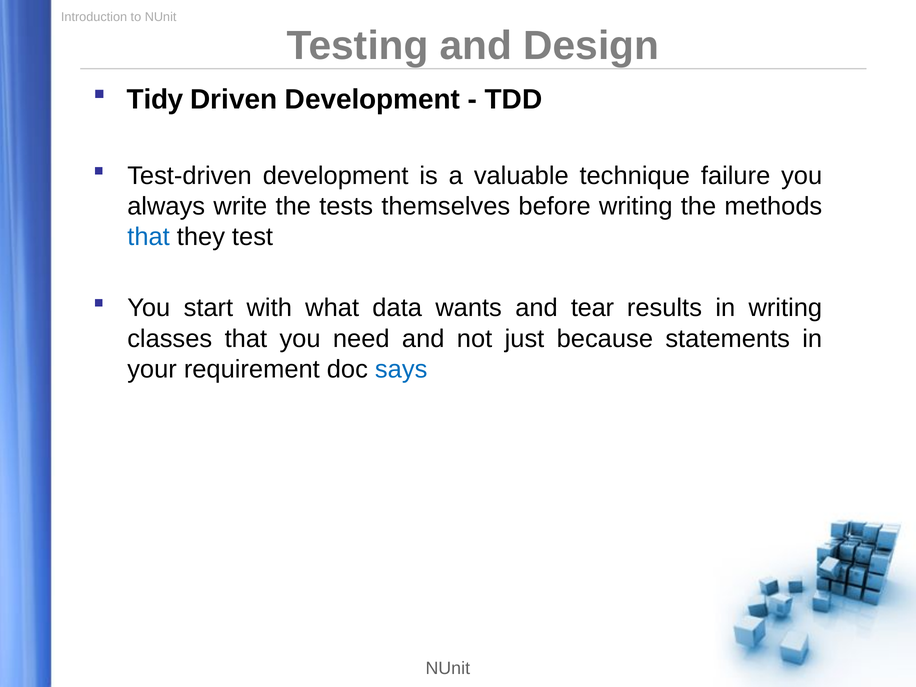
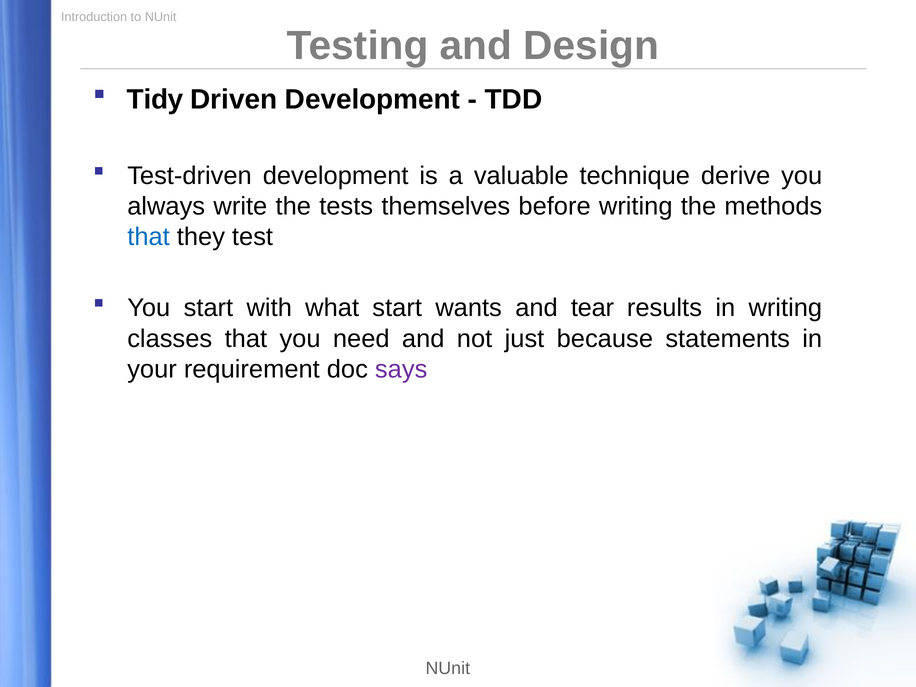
failure: failure -> derive (736, 176)
what data: data -> start (397, 308)
says colour: blue -> purple (401, 369)
